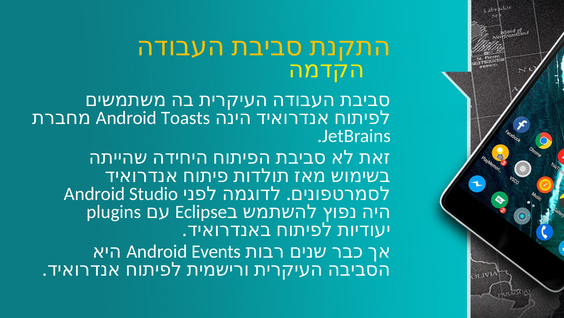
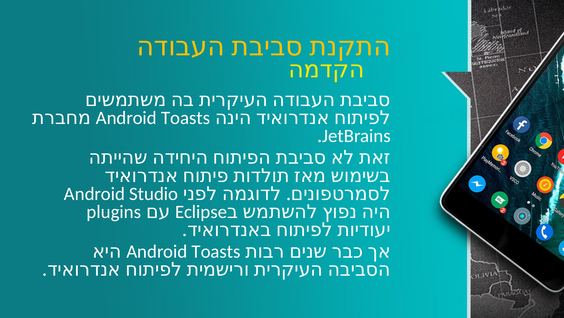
Events: Events -> Toasts (216, 251)
